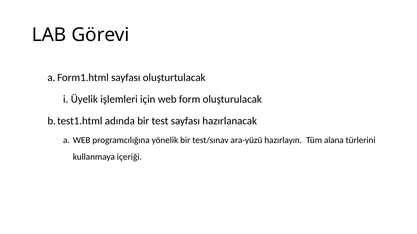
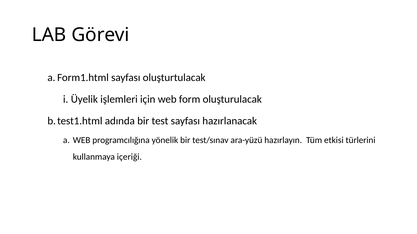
alana: alana -> etkisi (334, 141)
